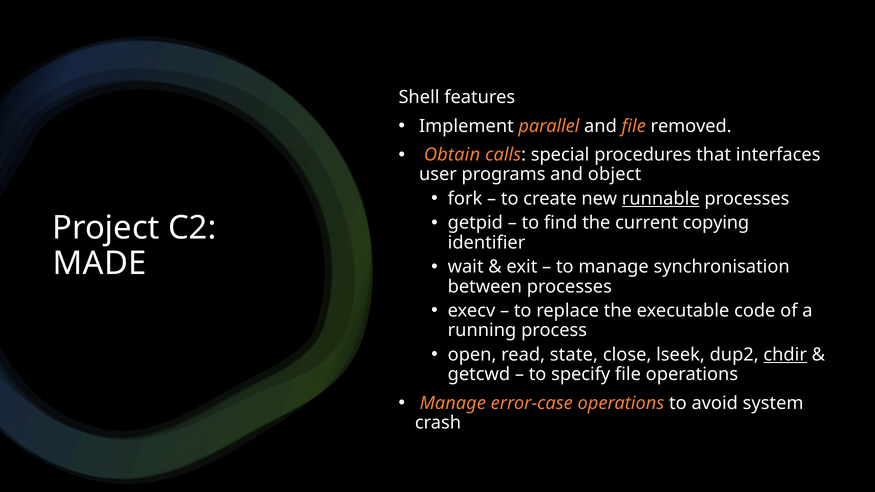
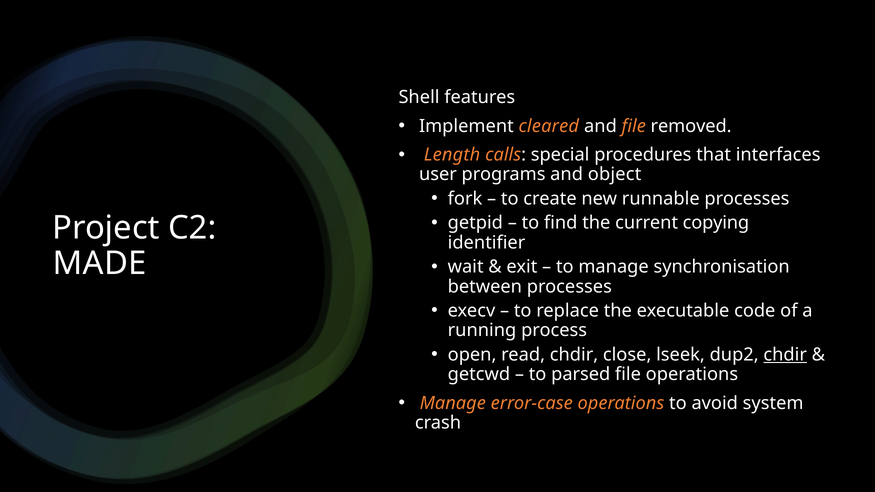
parallel: parallel -> cleared (549, 126)
Obtain: Obtain -> Length (452, 155)
runnable underline: present -> none (661, 199)
read state: state -> chdir (574, 355)
specify: specify -> parsed (581, 374)
